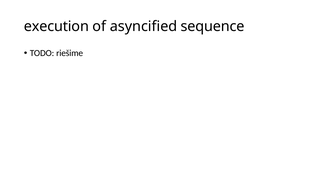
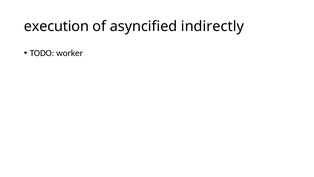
sequence: sequence -> indirectly (212, 26)
riešime: riešime -> worker (70, 53)
